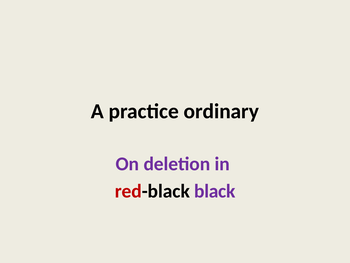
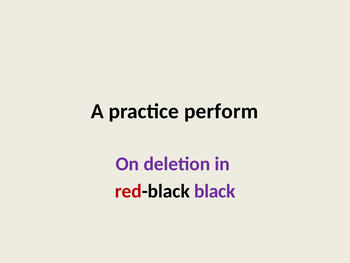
ordinary: ordinary -> perform (221, 111)
